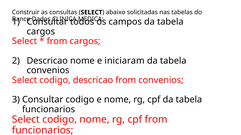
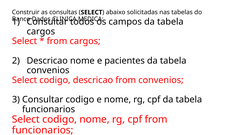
iniciaram: iniciaram -> pacientes (125, 61)
